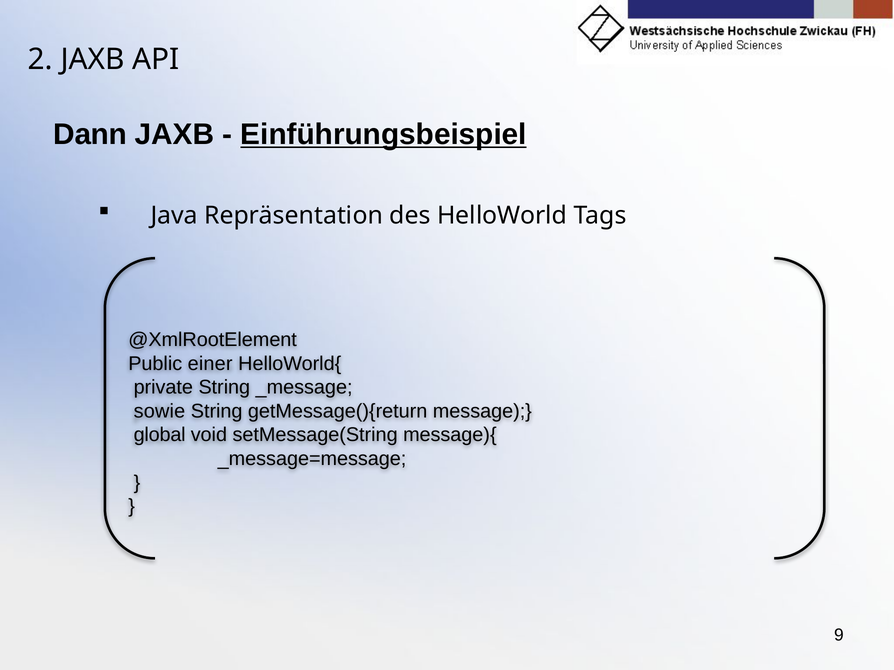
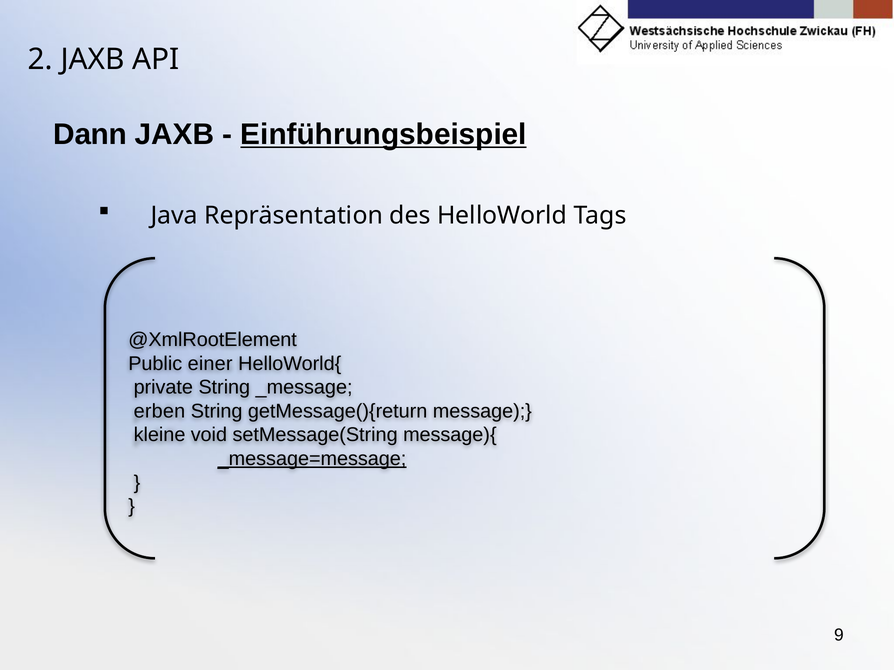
sowie: sowie -> erben (159, 411)
global: global -> kleine (160, 435)
_message=message underline: none -> present (312, 459)
